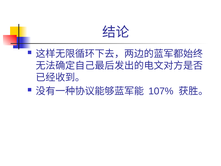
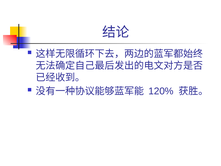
107%: 107% -> 120% (161, 91)
